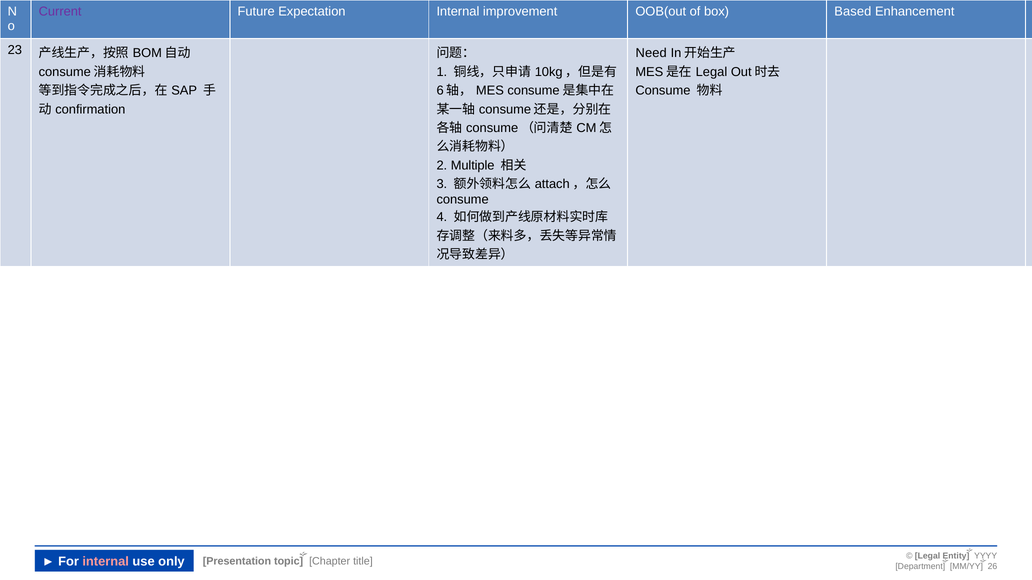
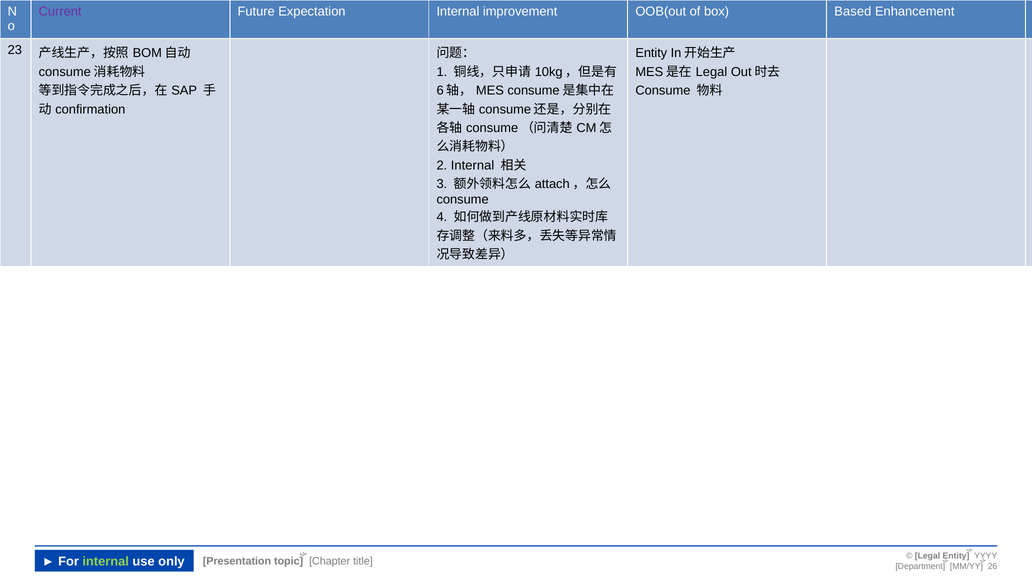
Need: Need -> Entity (651, 53)
2 Multiple: Multiple -> Internal (473, 165)
internal colour: pink -> light green (106, 562)
